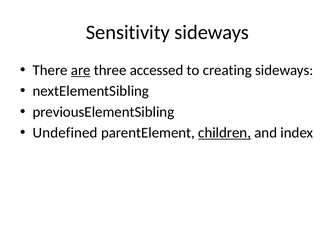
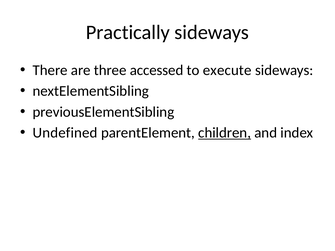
Sensitivity: Sensitivity -> Practically (128, 32)
are underline: present -> none (81, 70)
creating: creating -> execute (227, 70)
